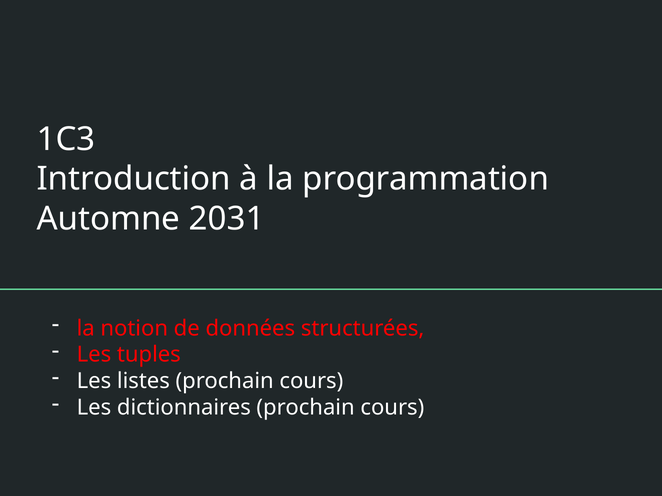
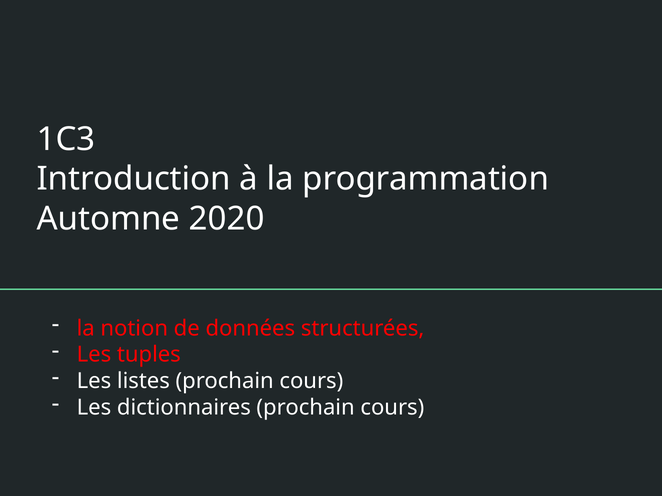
2031: 2031 -> 2020 (227, 219)
